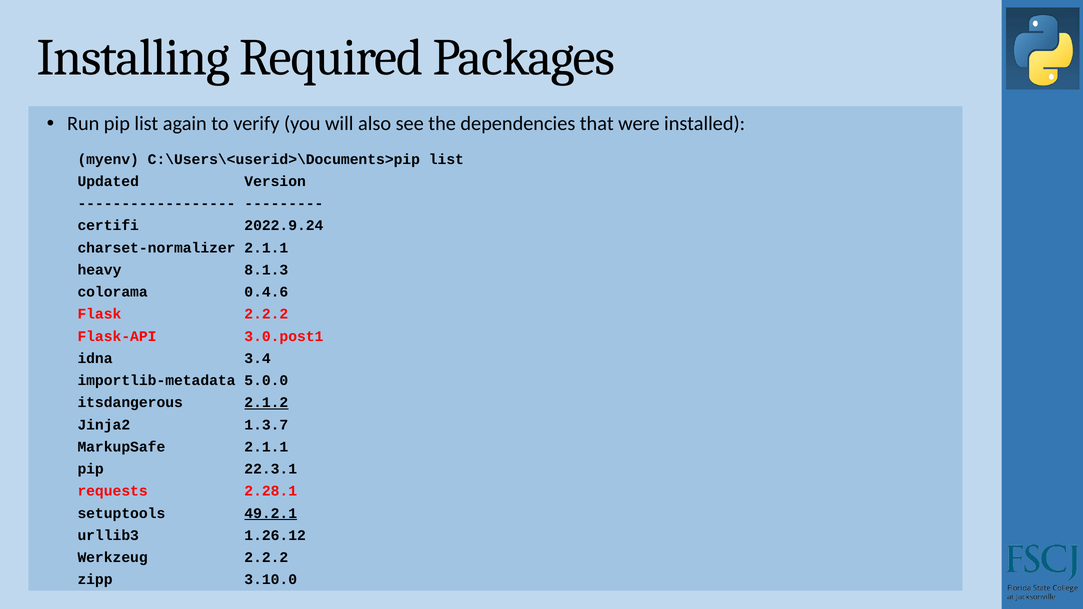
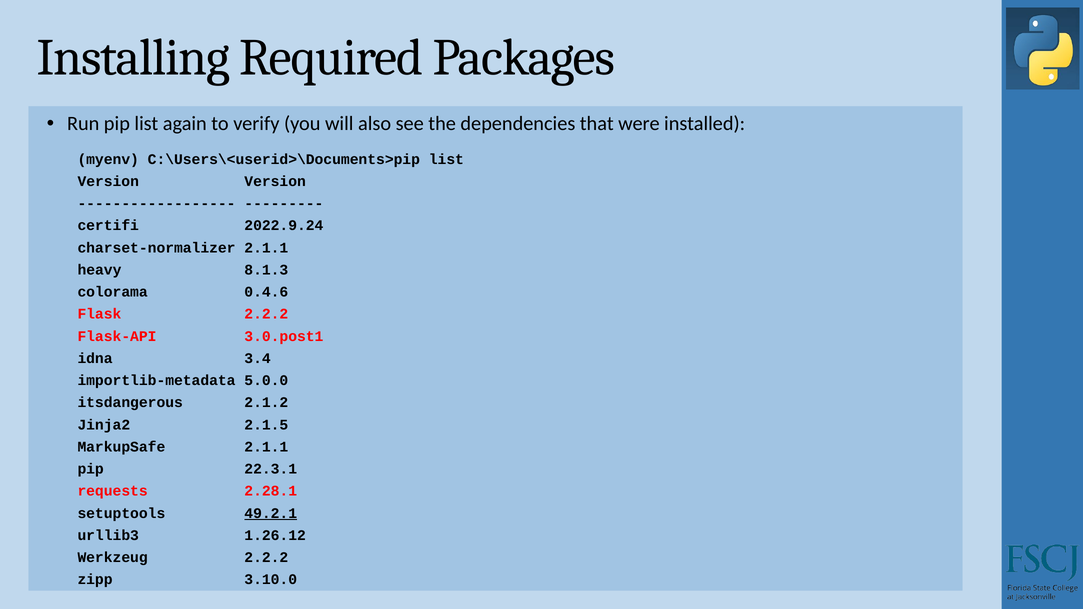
Updated: Updated -> Version (108, 181)
2.1.2 underline: present -> none (266, 403)
1.3.7: 1.3.7 -> 2.1.5 (266, 425)
